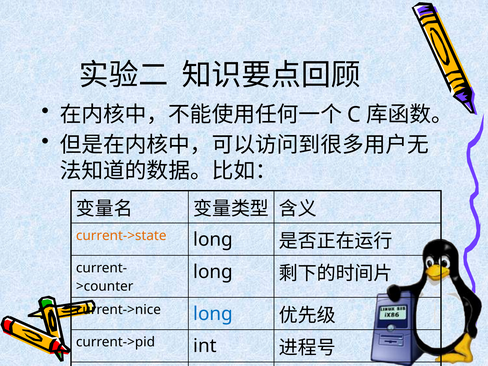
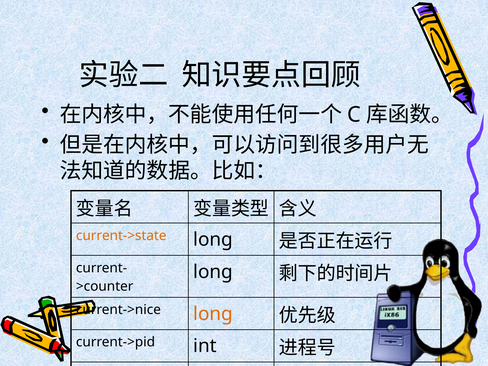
long colour: blue -> orange (213, 314)
